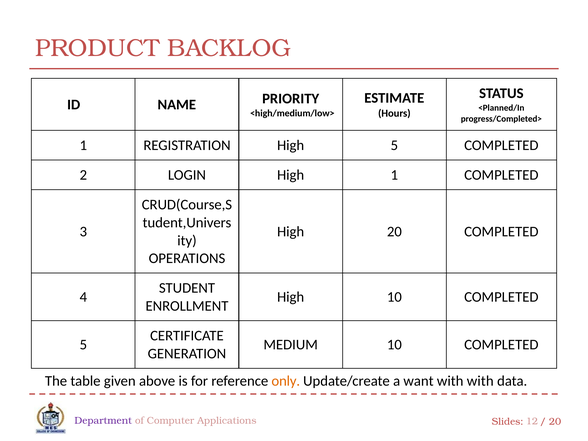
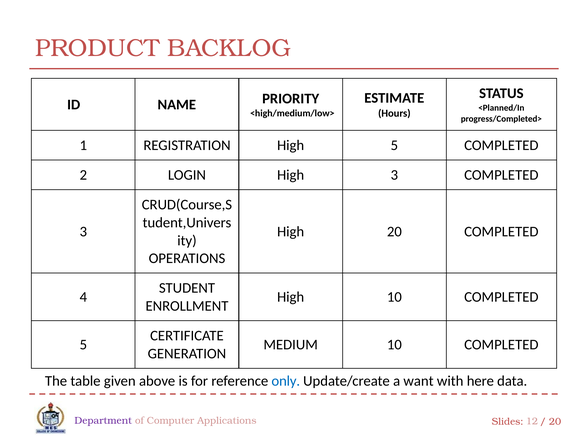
High 1: 1 -> 3 (394, 175)
only colour: orange -> blue (286, 381)
with with: with -> here (480, 381)
